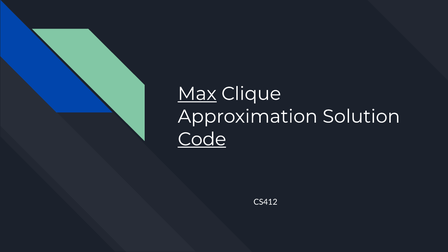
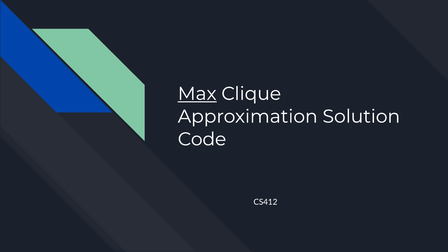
Code underline: present -> none (202, 139)
